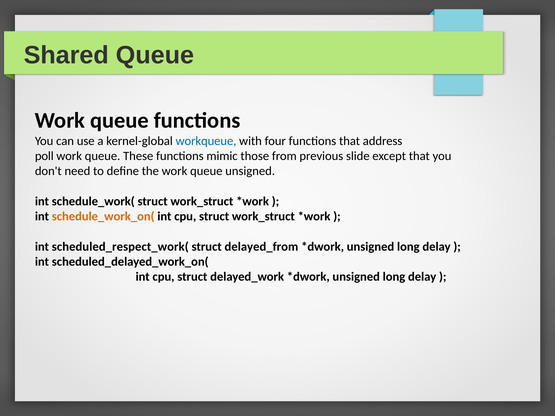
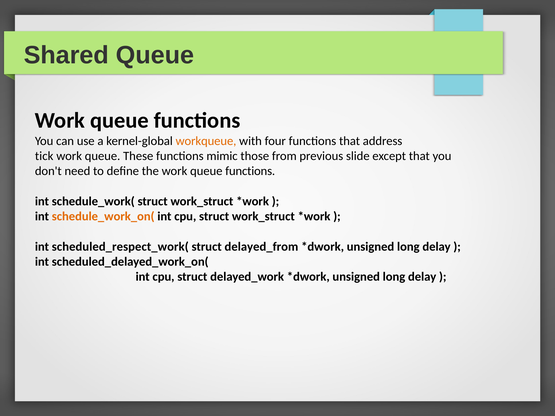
workqueue colour: blue -> orange (206, 141)
poll: poll -> tick (44, 156)
the work queue unsigned: unsigned -> functions (250, 171)
